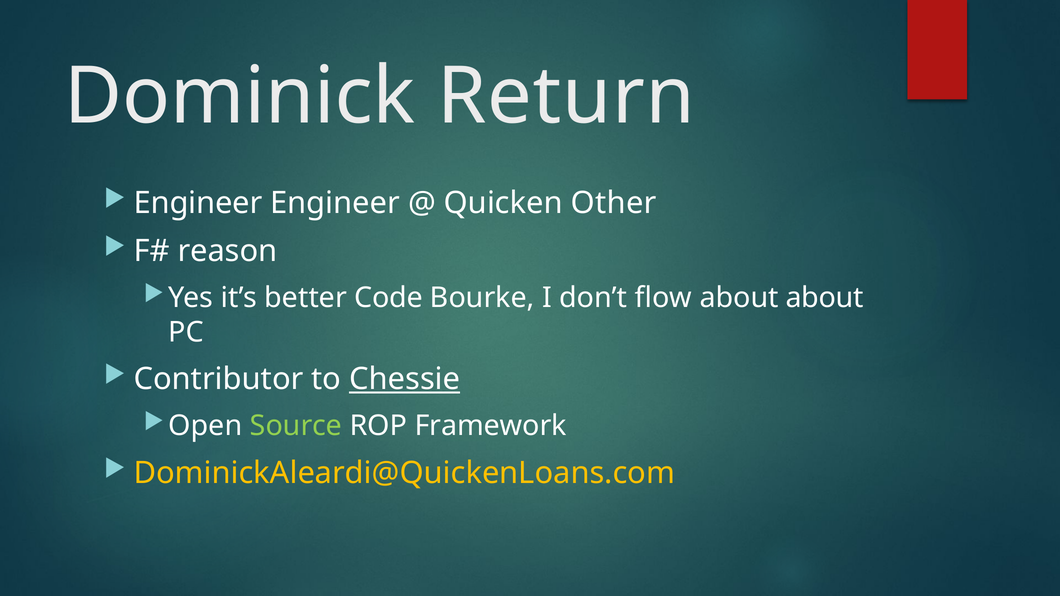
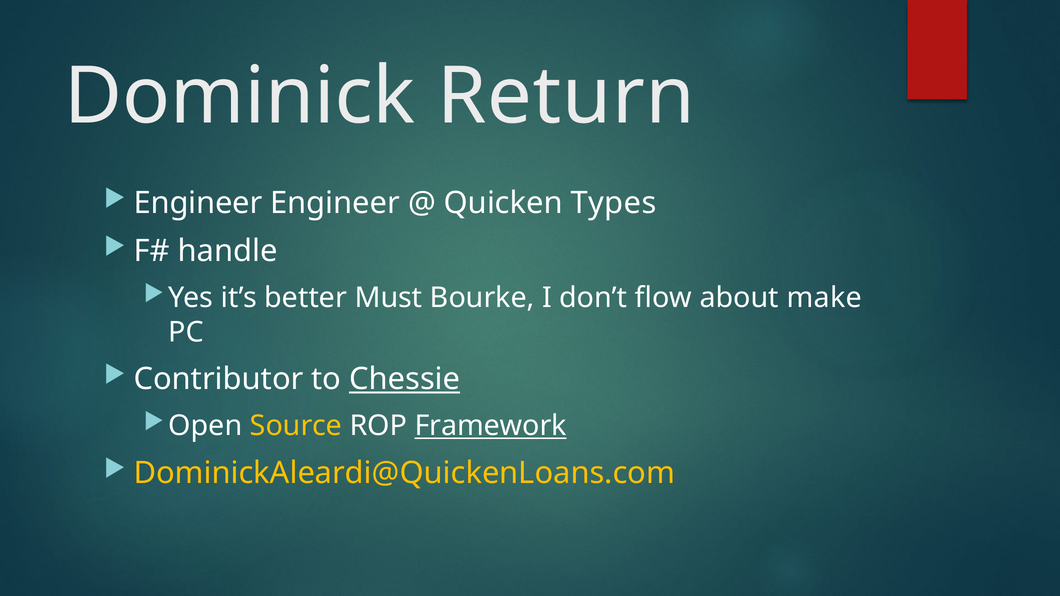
Other: Other -> Types (614, 203)
reason: reason -> handle (228, 251)
Code: Code -> Must (388, 298)
about about: about -> make (824, 298)
Source colour: light green -> yellow (296, 426)
Framework underline: none -> present (491, 426)
